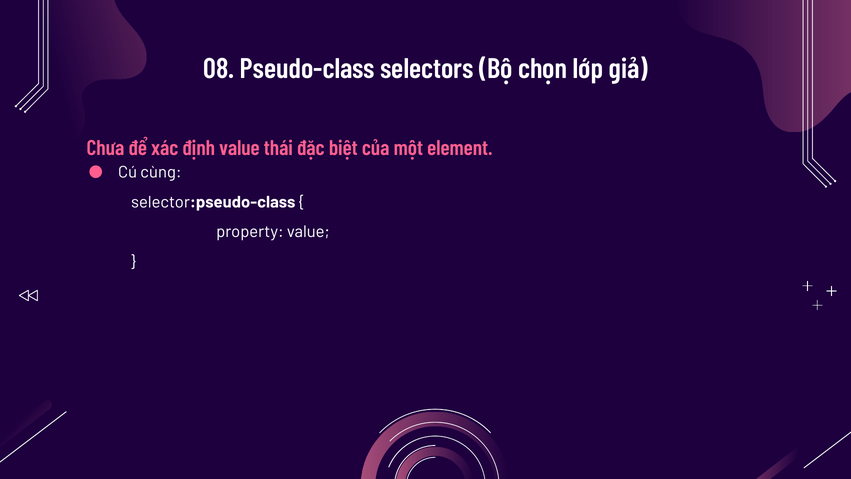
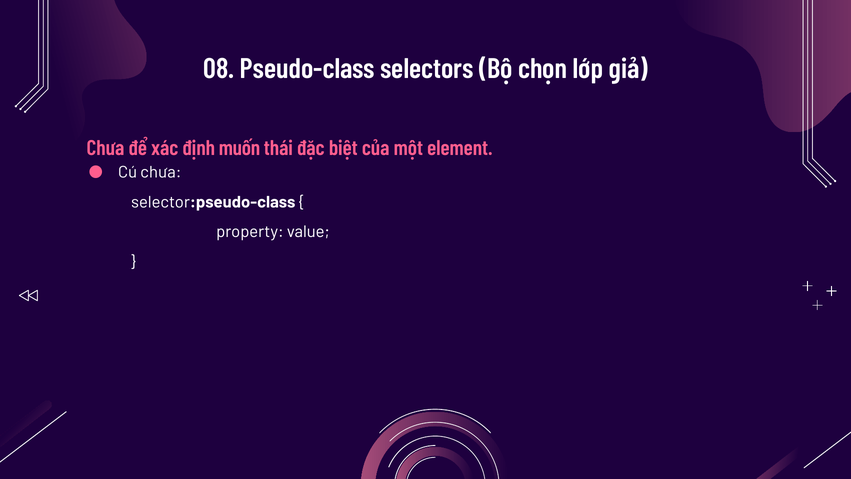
định value: value -> muốn (239, 148)
Cú cùng: cùng -> chưa (161, 172)
